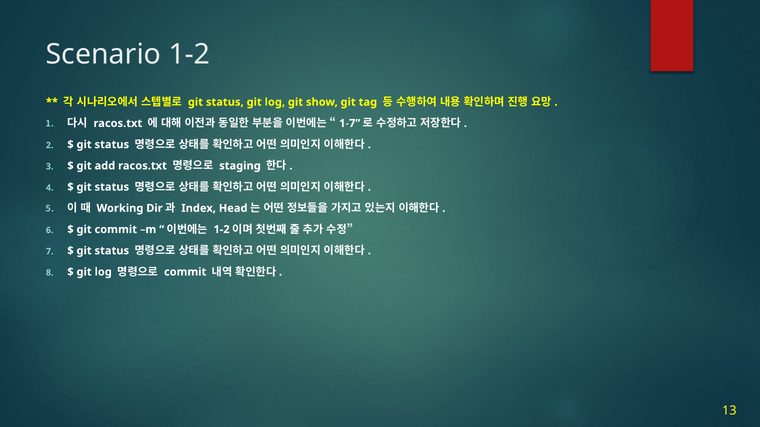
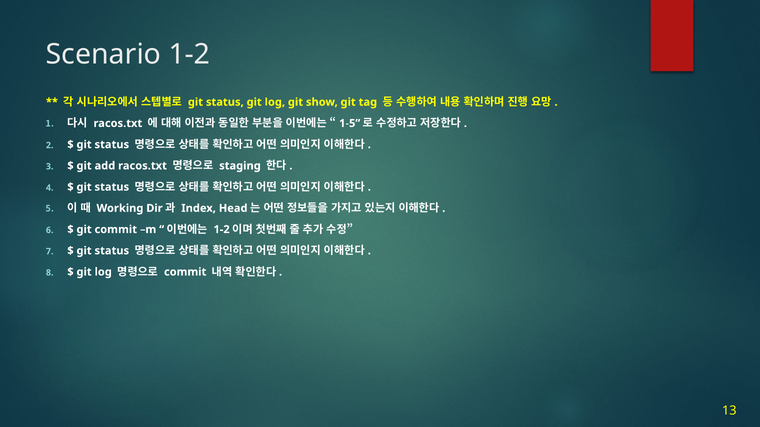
1-7: 1-7 -> 1-5 (350, 123)
